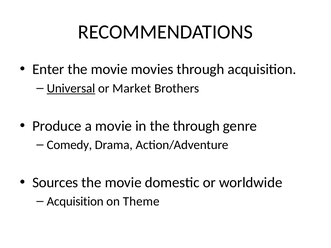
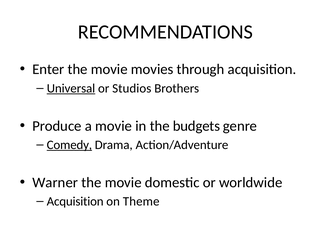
Market: Market -> Studios (132, 88)
the through: through -> budgets (196, 126)
Comedy underline: none -> present (69, 145)
Sources: Sources -> Warner (55, 183)
